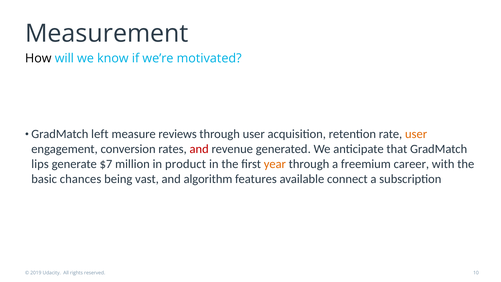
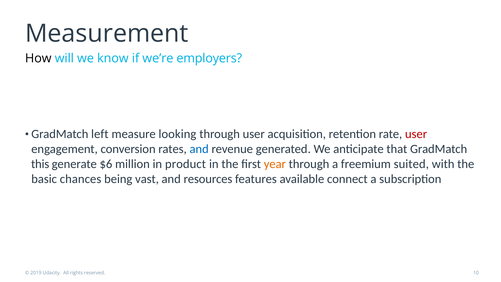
motivated: motivated -> employers (209, 58)
reviews: reviews -> looking (177, 134)
user colour: orange -> red (416, 134)
and colour: red -> blue (199, 149)
lips: lips -> this (40, 164)
$7: $7 -> $6 (106, 164)
career: career -> suited (411, 164)
algorithm: algorithm -> resources (208, 179)
